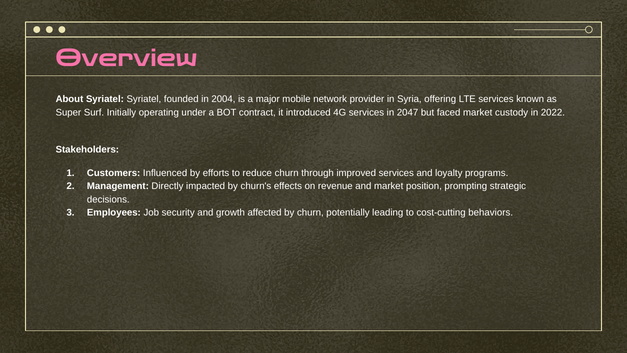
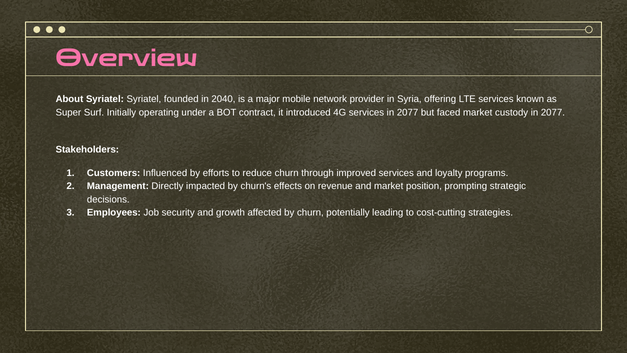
2004: 2004 -> 2040 (223, 99)
services in 2047: 2047 -> 2077 (408, 112)
custody in 2022: 2022 -> 2077 (553, 112)
behaviors: behaviors -> strategies (491, 213)
